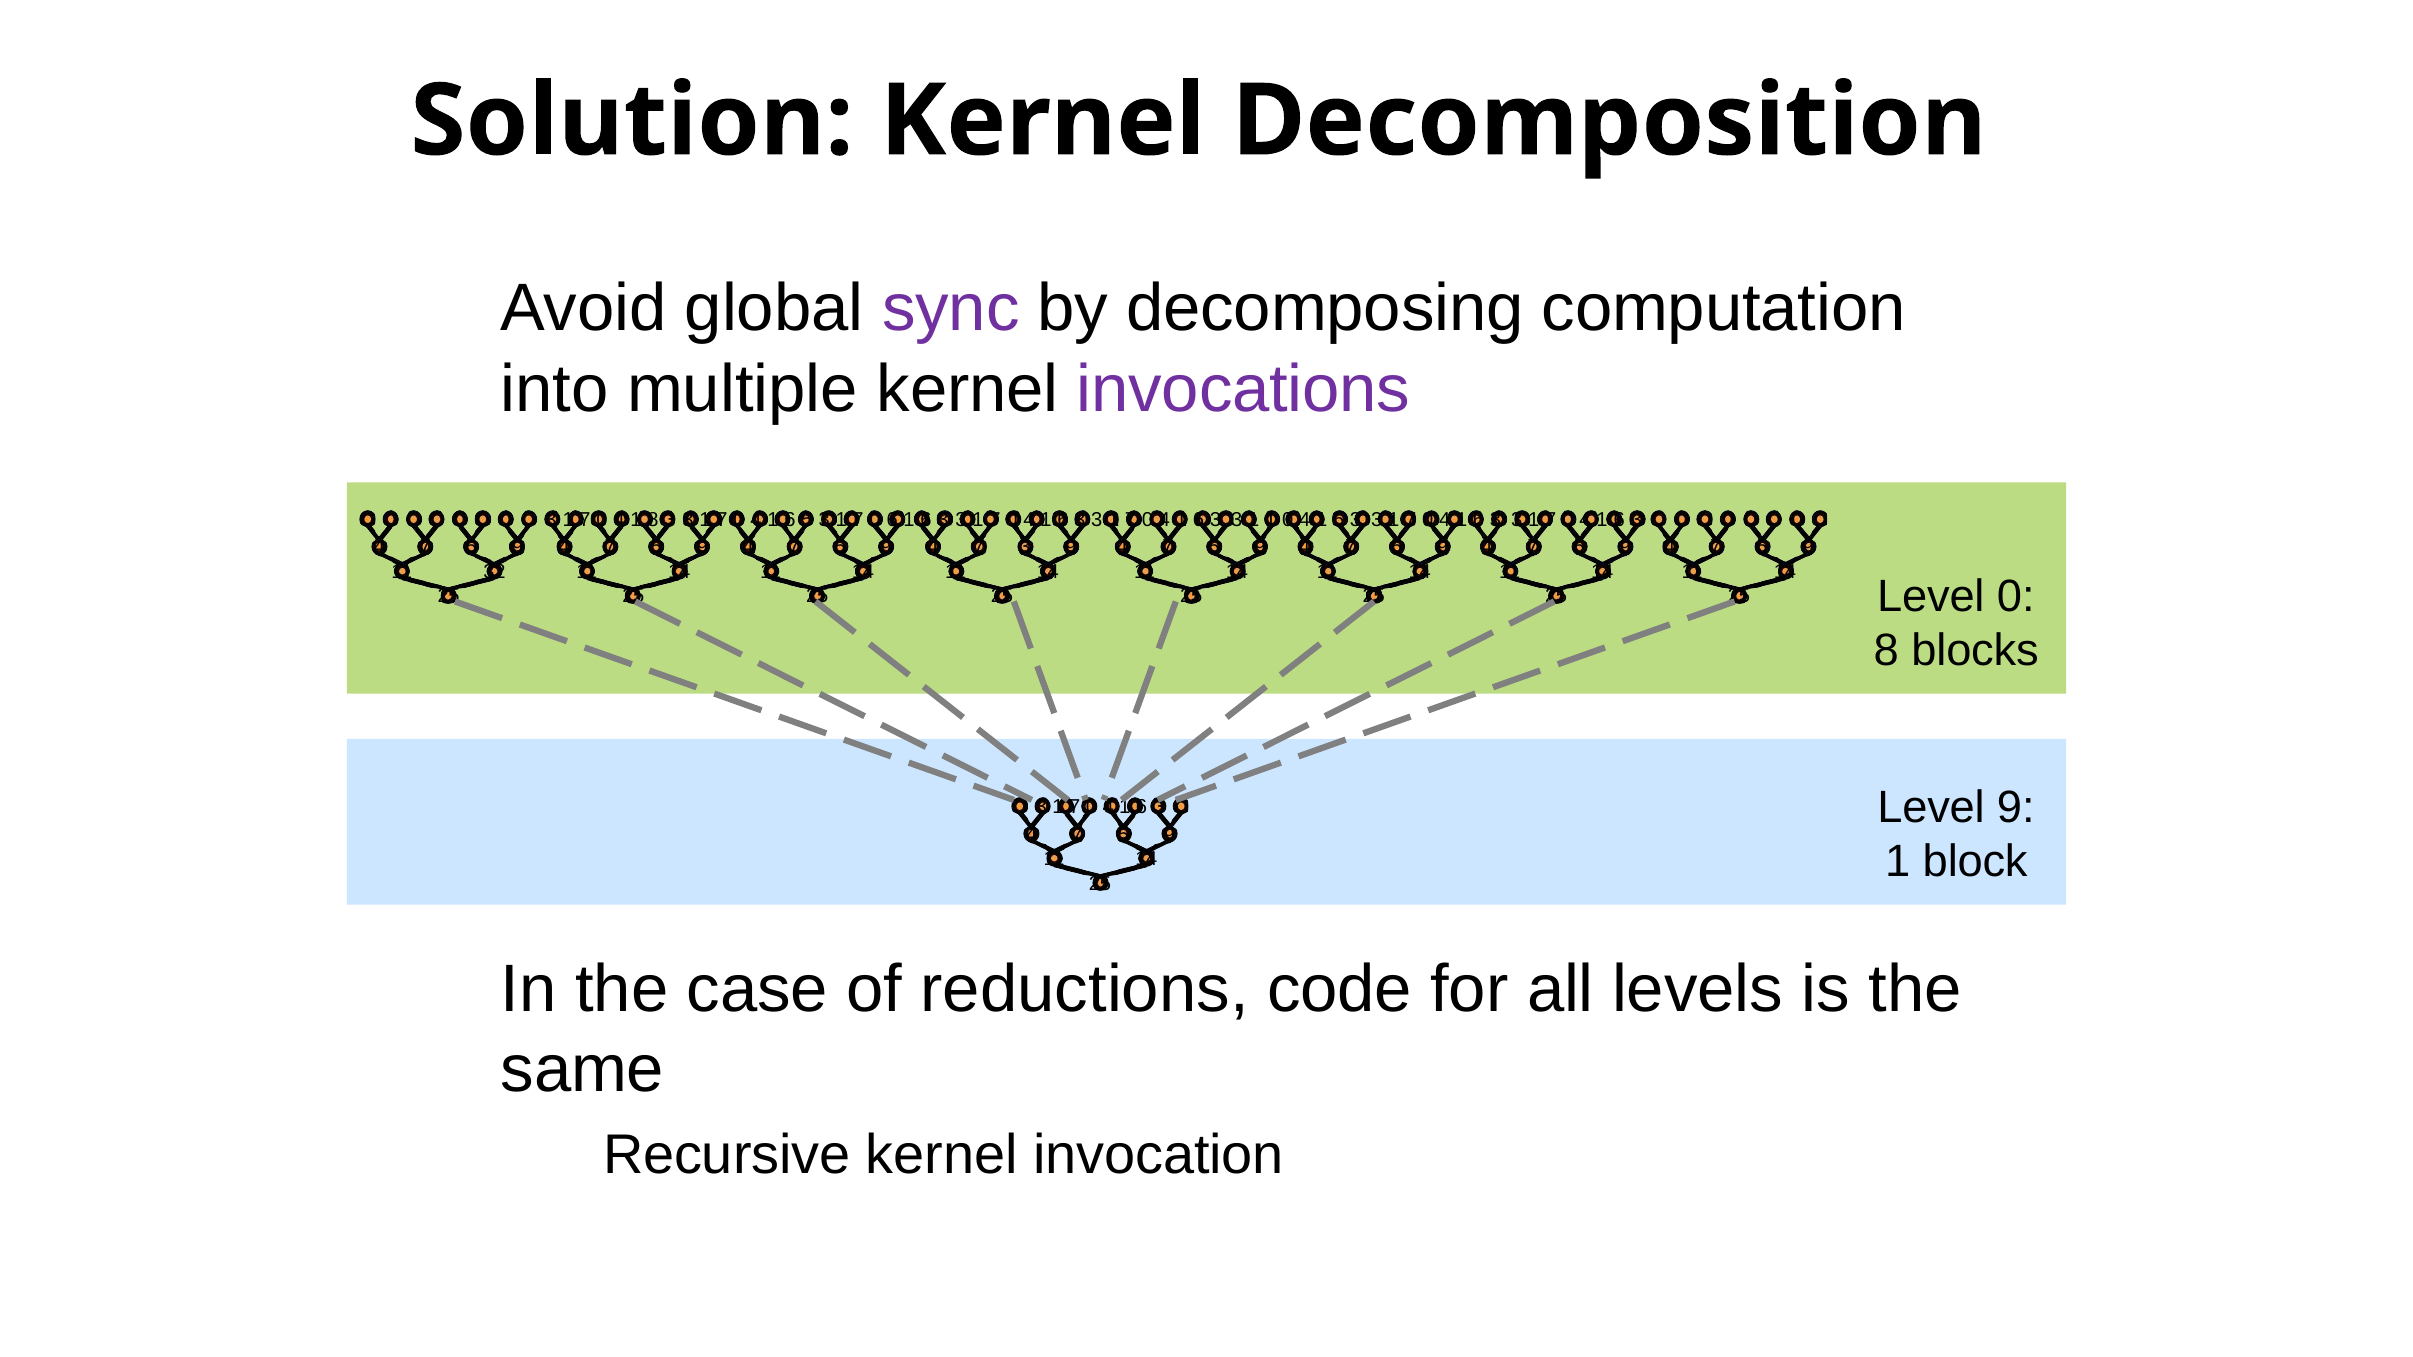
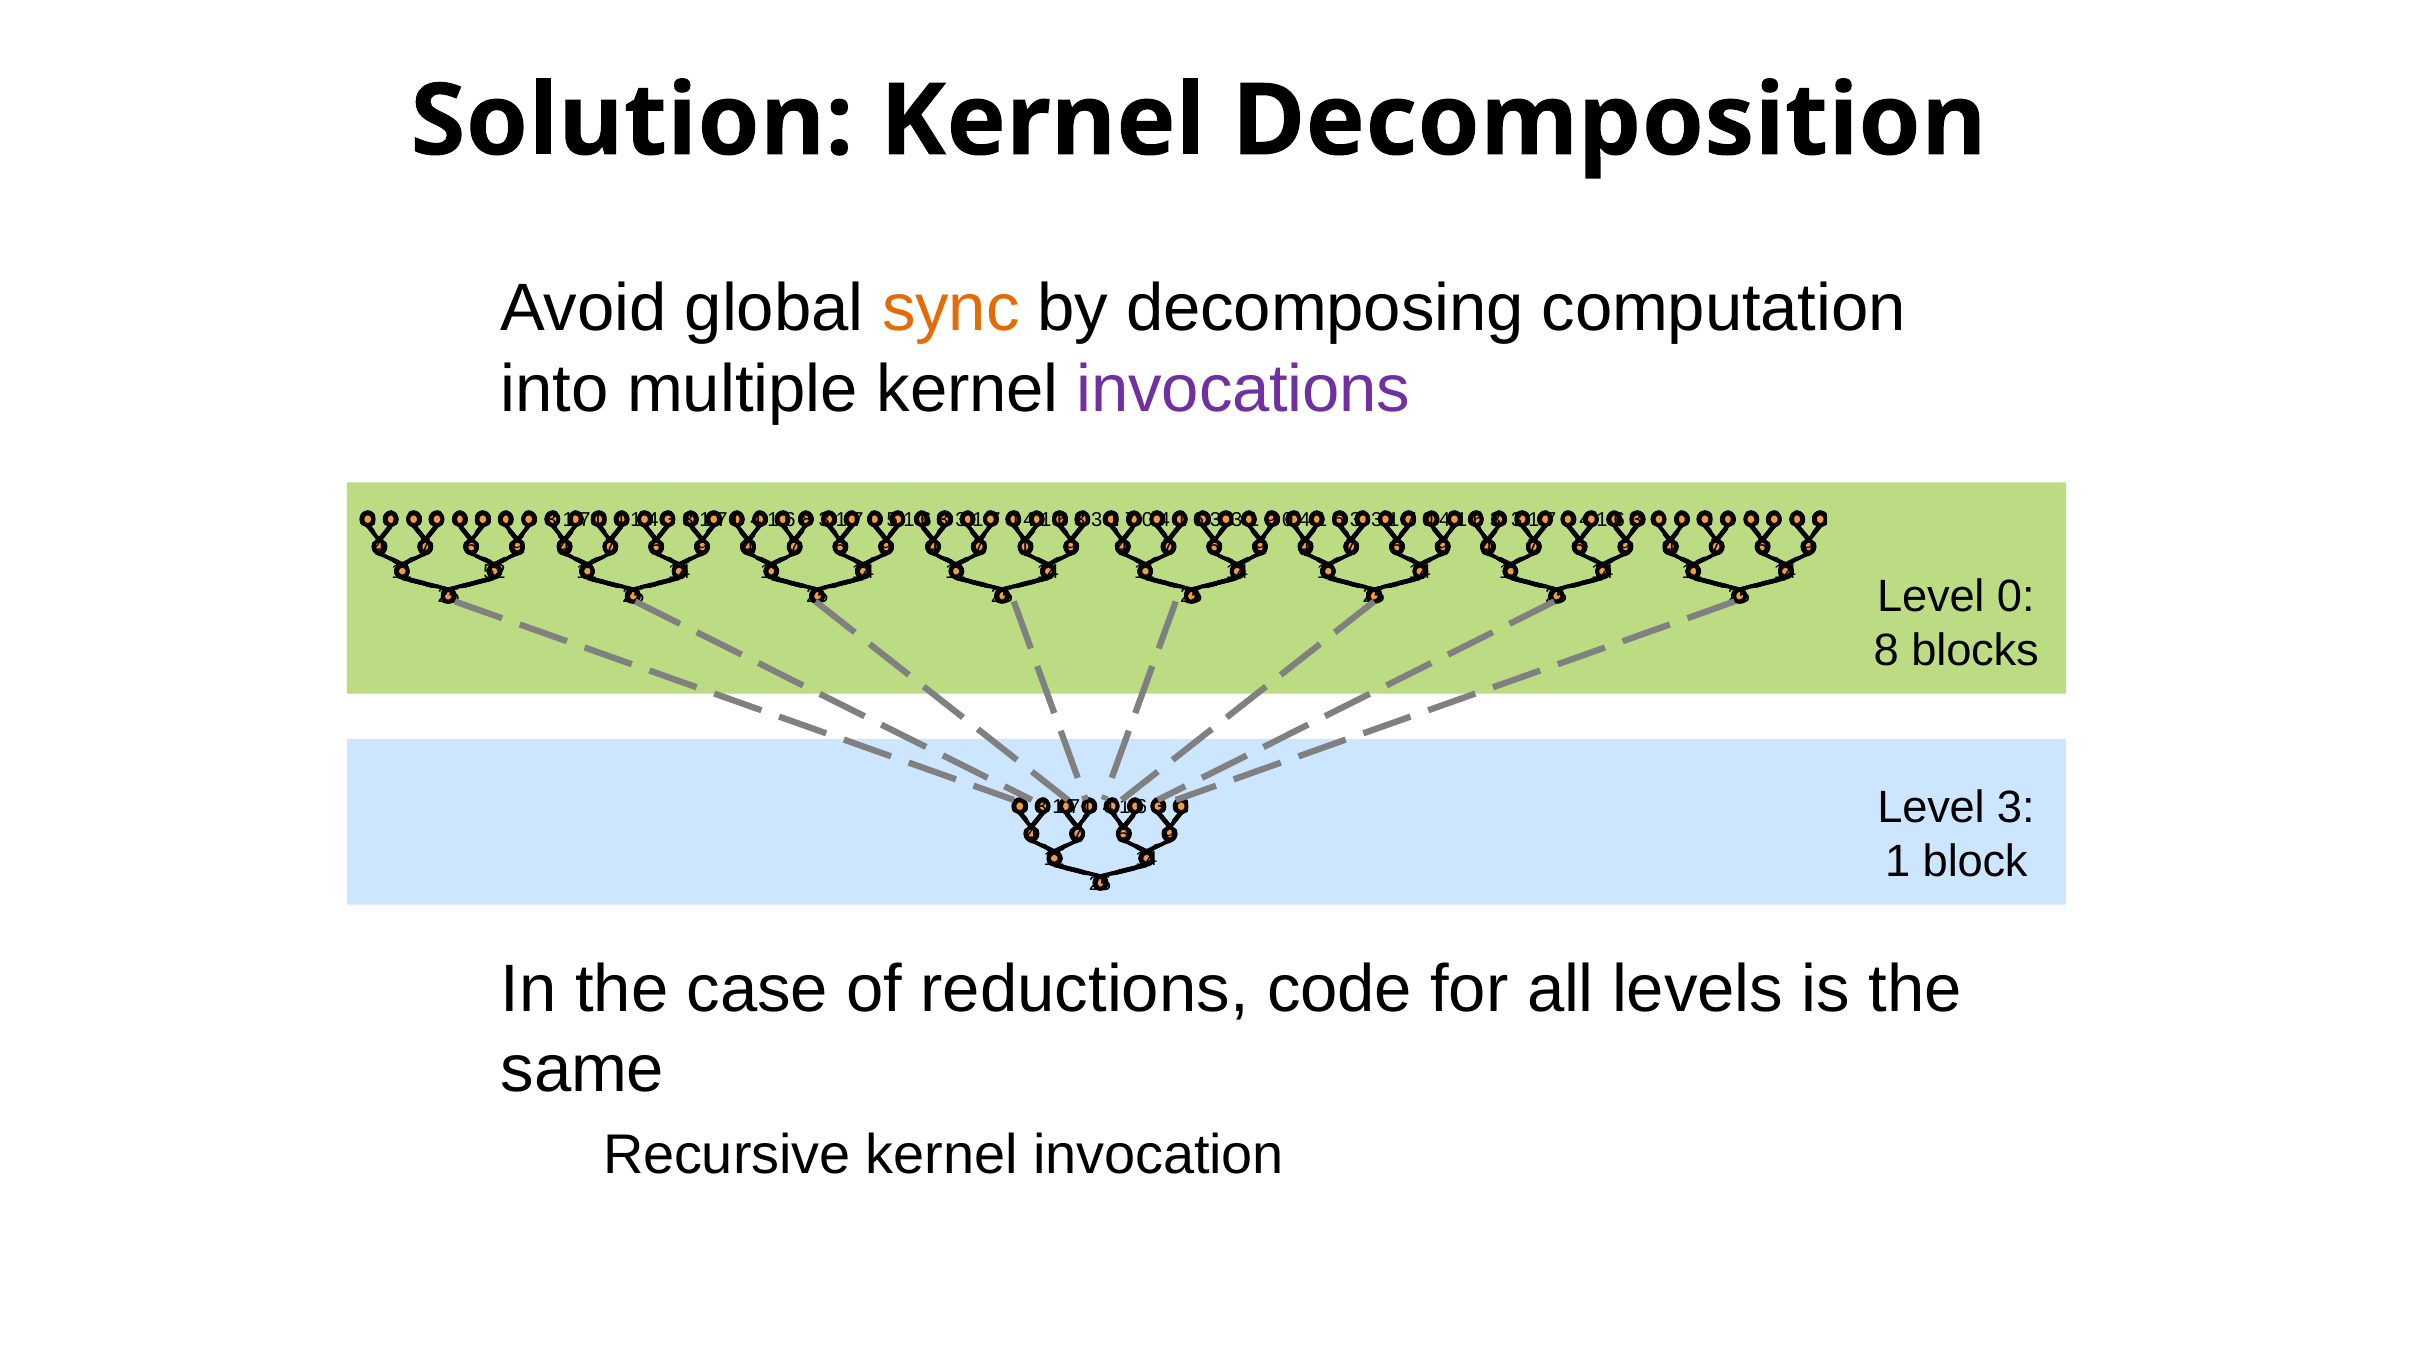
sync colour: purple -> orange (951, 309)
1 8: 8 -> 4 (653, 520)
6 5: 5 -> 8 (807, 520)
0 6: 6 -> 5 (892, 520)
3 1 1: 1 -> 9 (1271, 520)
7 3: 3 -> 1 (1025, 547)
32: 32 -> 52 (495, 572)
Level 9: 9 -> 3 (2016, 807)
